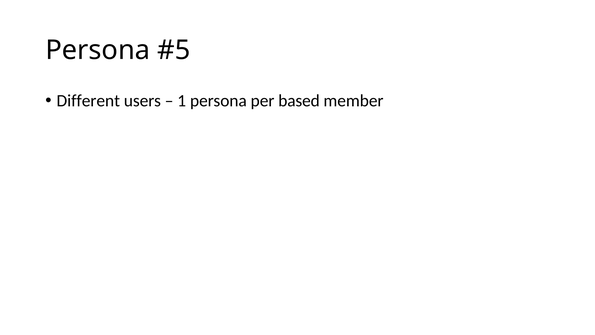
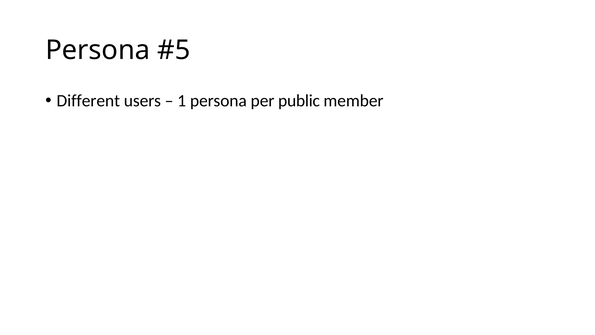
based: based -> public (299, 101)
